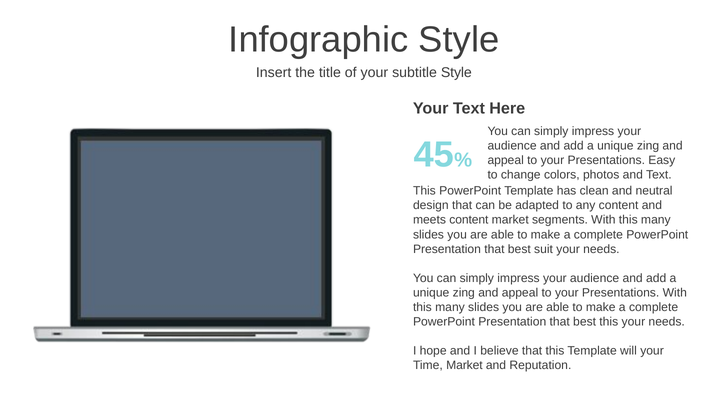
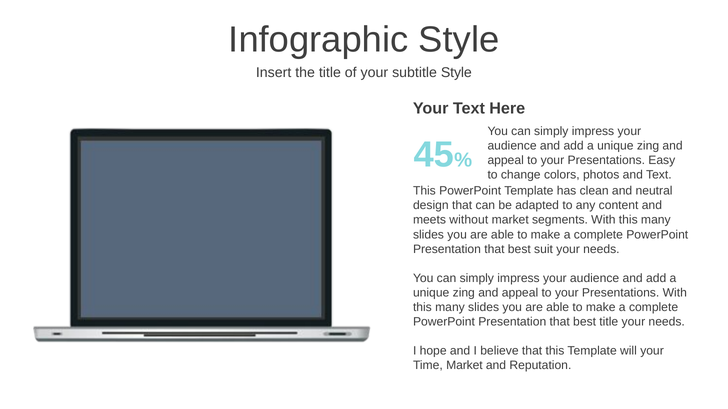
meets content: content -> without (469, 220)
best this: this -> title (609, 322)
